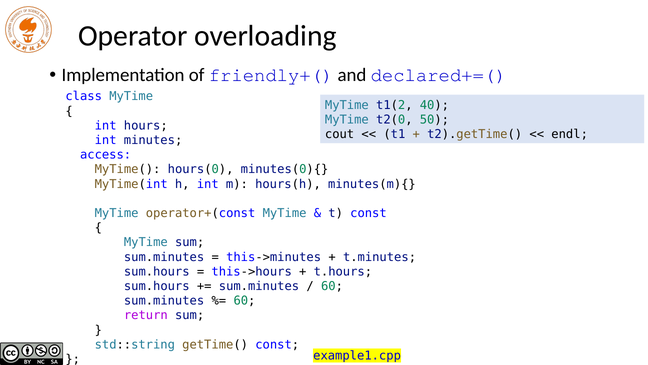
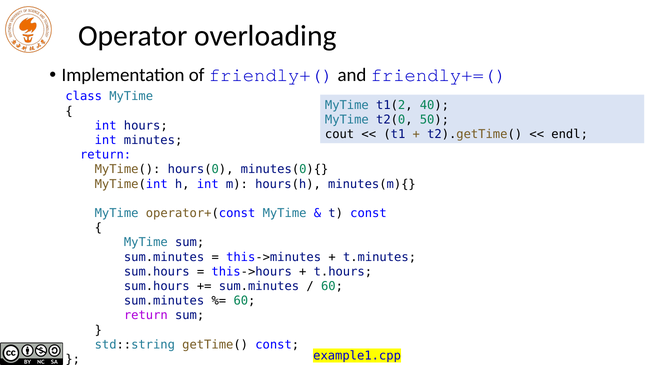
declared+=(: declared+=( -> friendly+=( (439, 75)
access: access -> return (106, 155)
